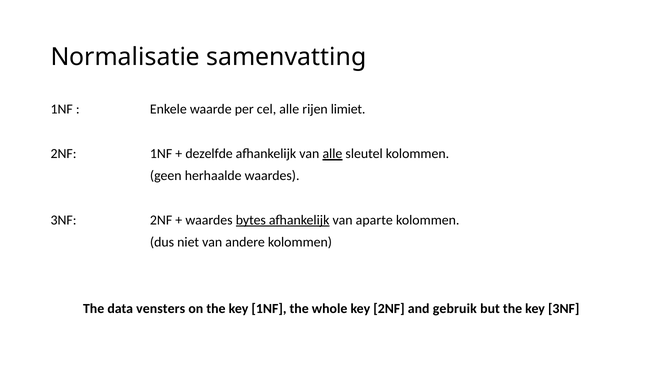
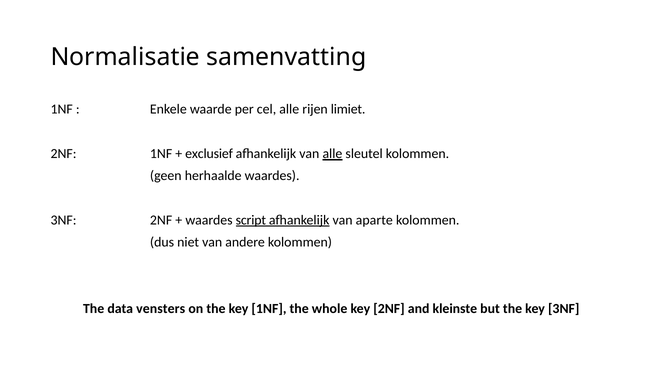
dezelfde: dezelfde -> exclusief (209, 154)
bytes: bytes -> script (251, 220)
gebruik: gebruik -> kleinste (455, 309)
